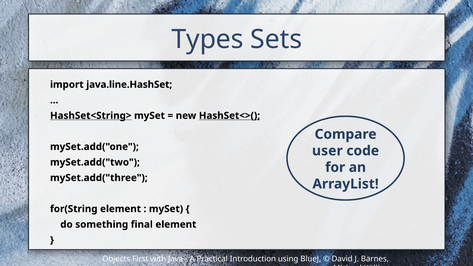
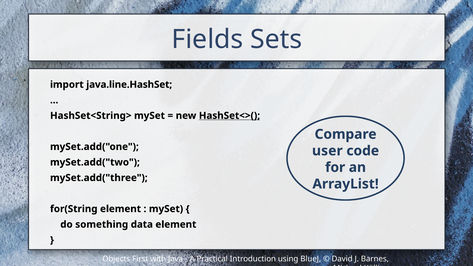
Types: Types -> Fields (207, 39)
HashSet<String> underline: present -> none (91, 116)
final: final -> data (142, 224)
